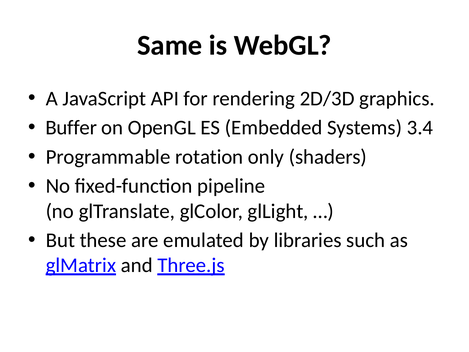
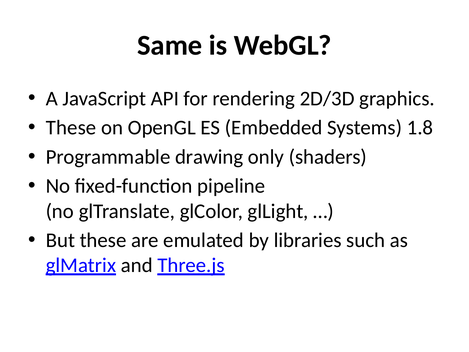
Buffer: Buffer -> These (71, 128)
3.4: 3.4 -> 1.8 (420, 128)
rotation: rotation -> drawing (209, 157)
